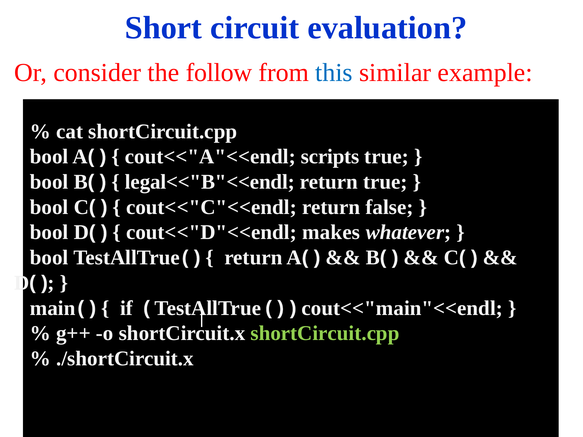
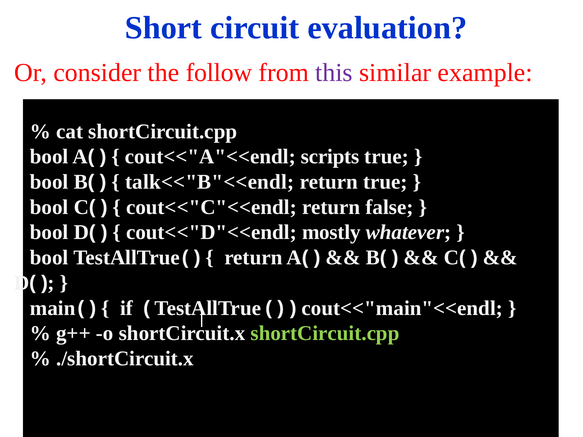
this colour: blue -> purple (334, 73)
legal<<"B"<<endl: legal<<"B"<<endl -> talk<<"B"<<endl (210, 182)
makes: makes -> mostly (331, 232)
